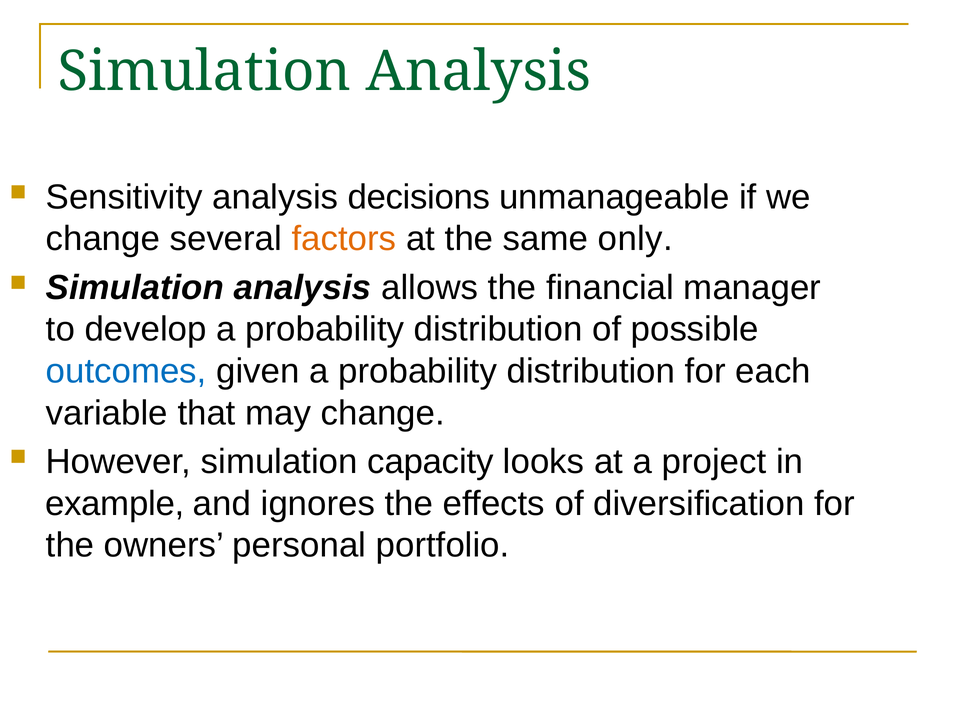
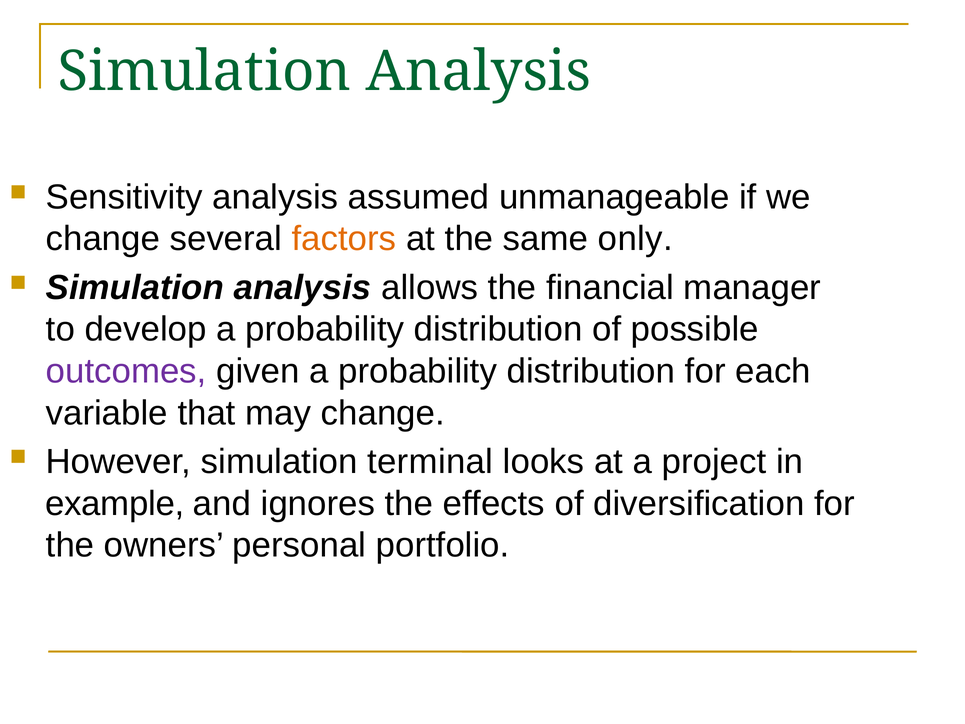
decisions: decisions -> assumed (419, 197)
outcomes colour: blue -> purple (126, 371)
capacity: capacity -> terminal (430, 462)
